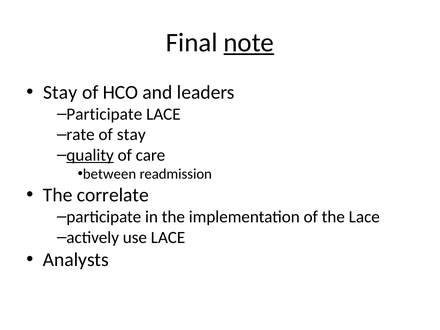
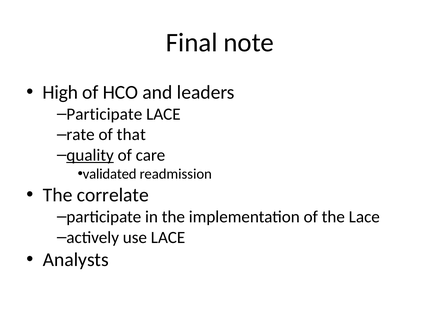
note underline: present -> none (249, 43)
Stay: Stay -> High (60, 92)
of stay: stay -> that (131, 135)
between: between -> validated (110, 174)
